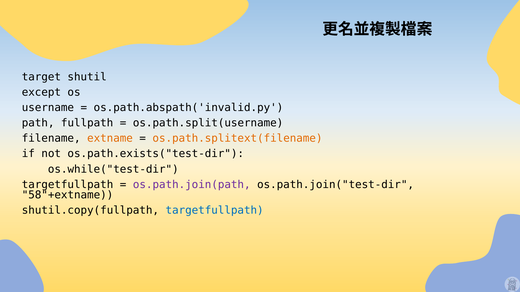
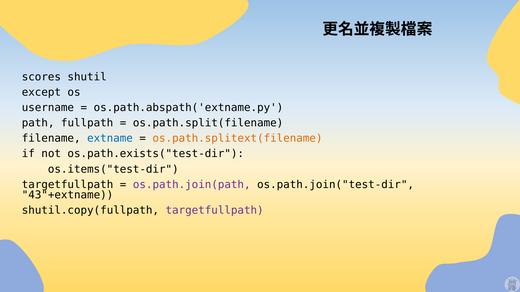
target: target -> scores (41, 77)
os.path.abspath('invalid.py: os.path.abspath('invalid.py -> os.path.abspath('extname.py (188, 108)
os.path.split(username: os.path.split(username -> os.path.split(filename (208, 123)
extname colour: orange -> blue (110, 139)
os.while("test-dir: os.while("test-dir -> os.items("test-dir (113, 169)
58"+extname: 58"+extname -> 43"+extname (68, 195)
targetfullpath colour: blue -> purple (215, 211)
